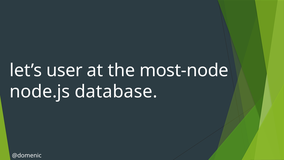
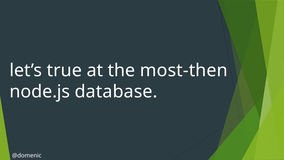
user: user -> true (64, 70)
most-node: most-node -> most-then (184, 70)
